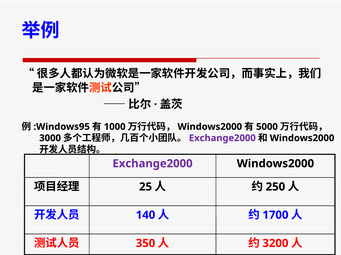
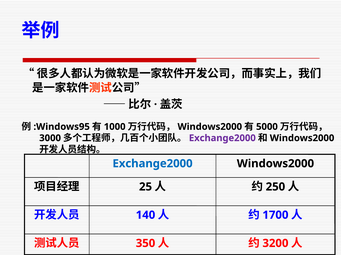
Exchange2000 colour: purple -> blue (153, 164)
